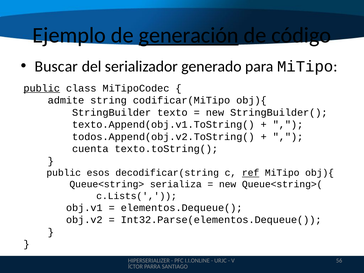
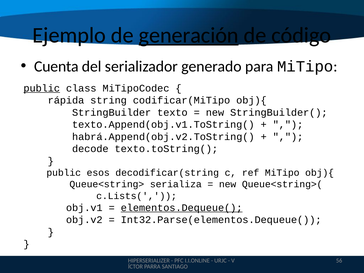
Buscar: Buscar -> Cuenta (56, 66)
admite: admite -> rápida (66, 100)
todos.Append(obj.v2.ToString(: todos.Append(obj.v2.ToString( -> habrá.Append(obj.v2.ToString( (163, 137)
cuenta: cuenta -> decode (90, 149)
ref underline: present -> none (251, 173)
elementos.Dequeue( underline: none -> present (182, 208)
